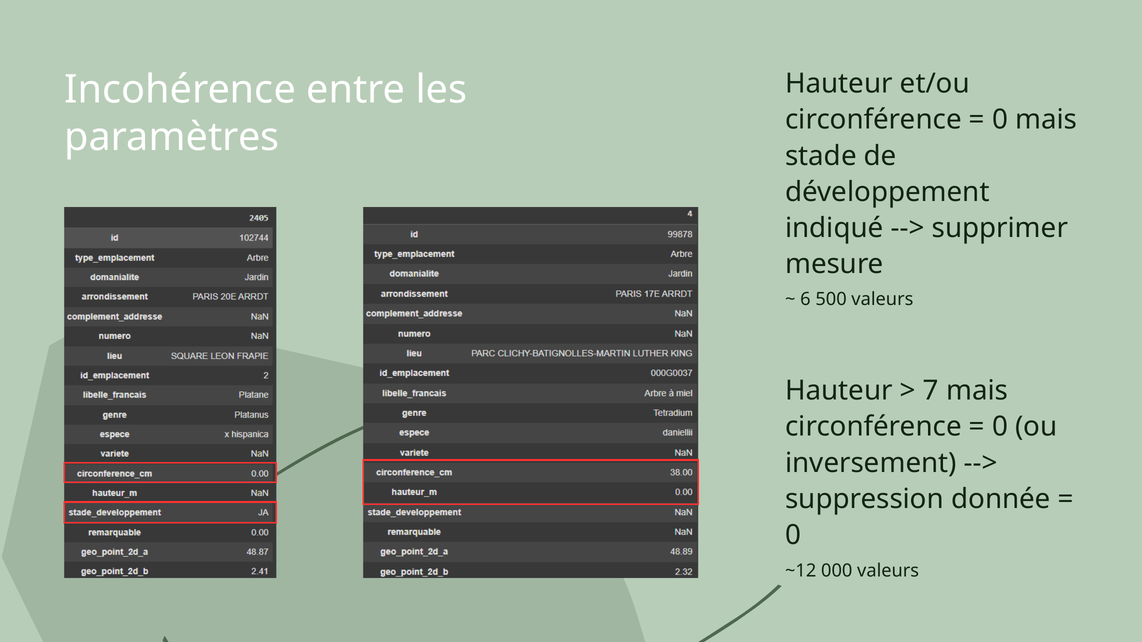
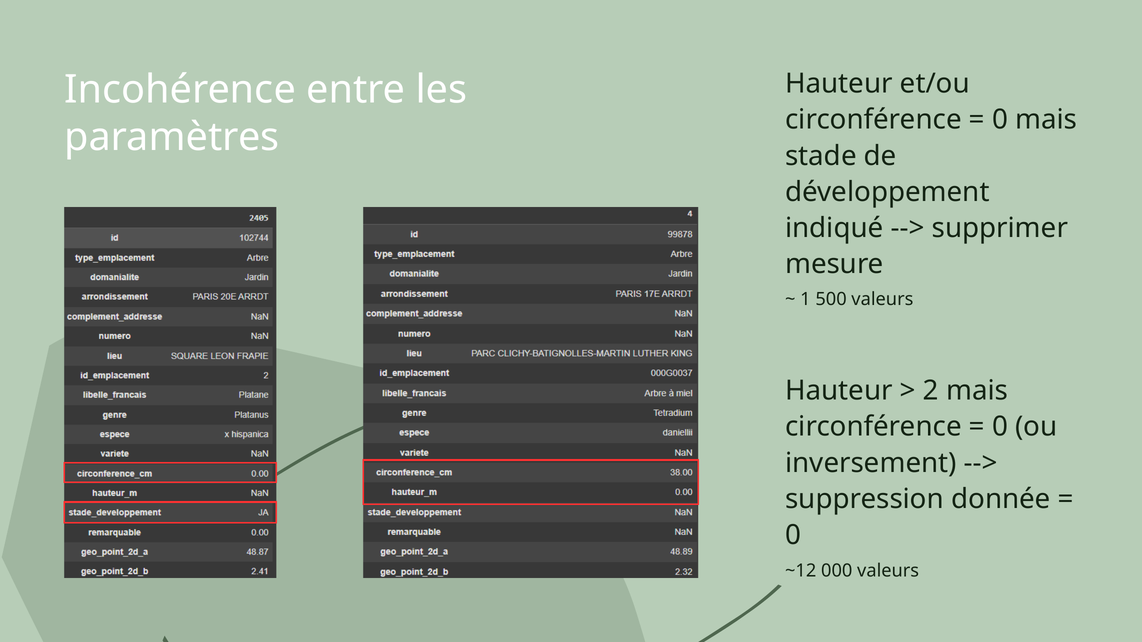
6: 6 -> 1 (805, 299)
7: 7 -> 2 (931, 391)
